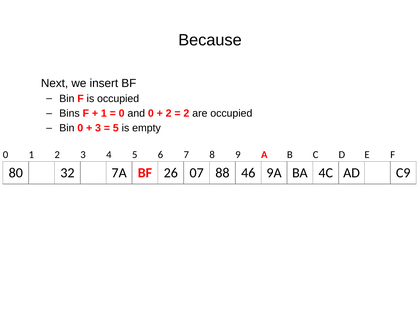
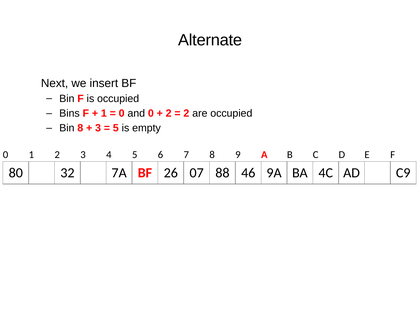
Because: Because -> Alternate (210, 40)
Bin 0: 0 -> 8 (80, 128)
